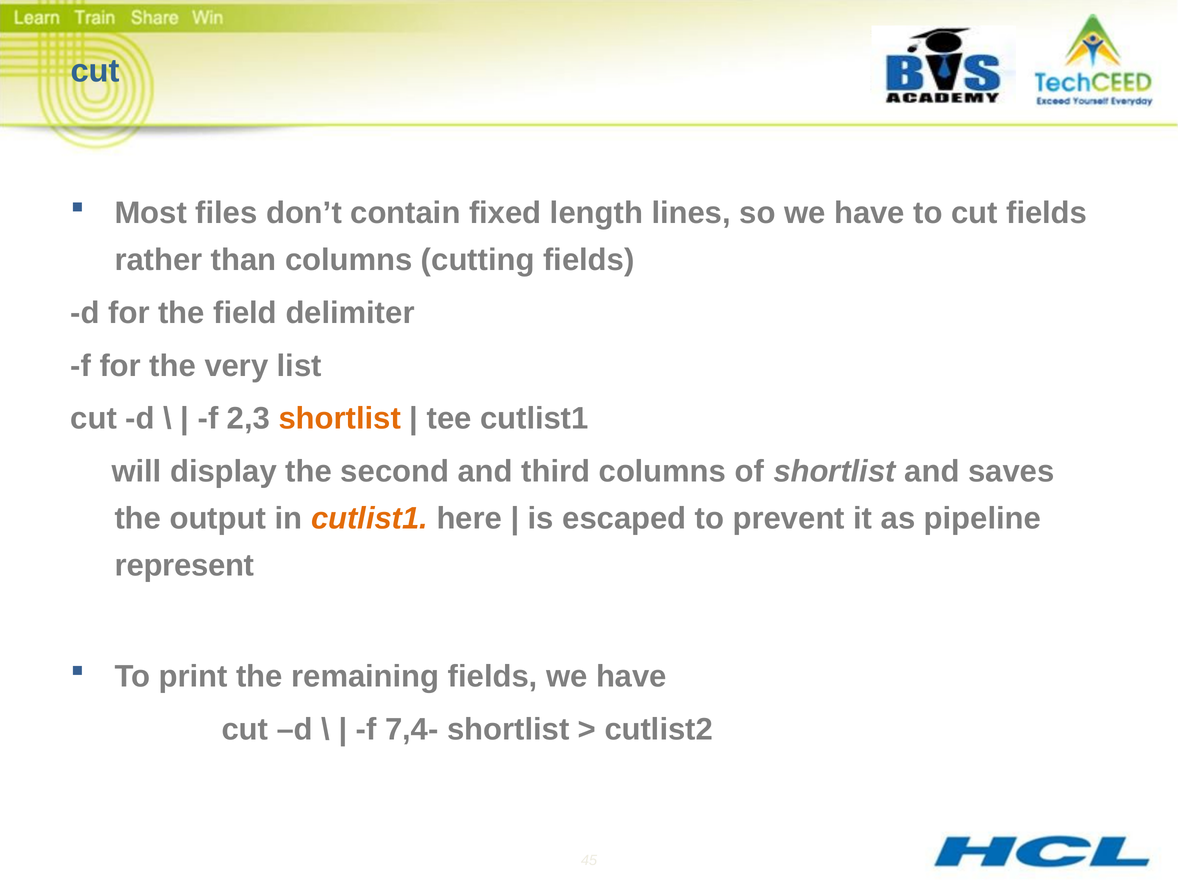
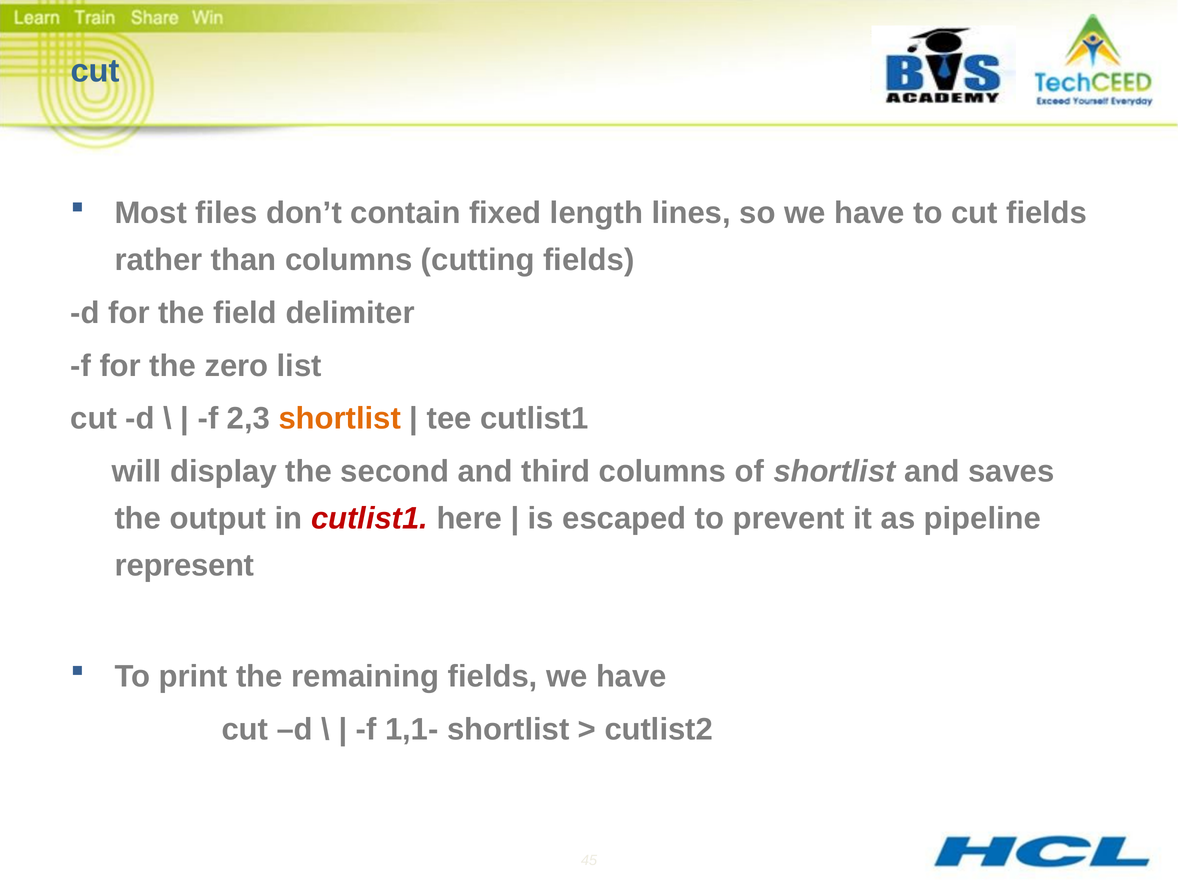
very: very -> zero (236, 366)
cutlist1 colour: orange -> red (370, 518)
7,4-: 7,4- -> 1,1- (412, 729)
